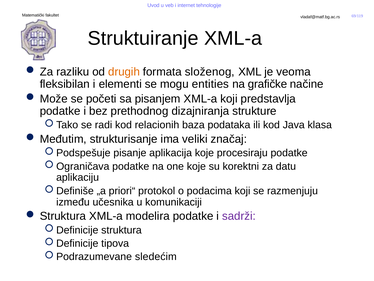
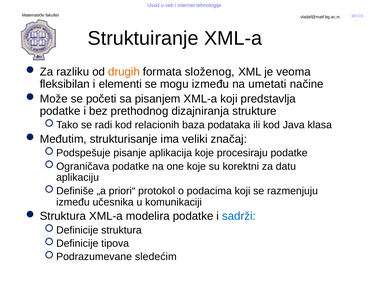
mogu entities: entities -> između (210, 84)
grafičke: grafičke -> umetati (267, 84)
sadrži colour: purple -> blue (239, 216)
